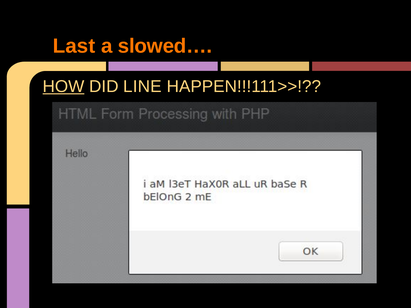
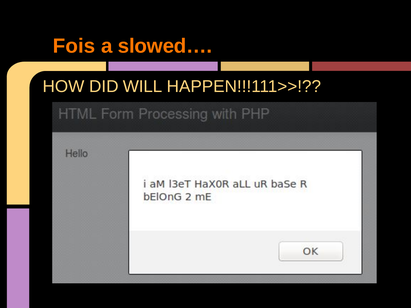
Last: Last -> Fois (74, 46)
HOW underline: present -> none (63, 87)
LINE: LINE -> WILL (143, 87)
